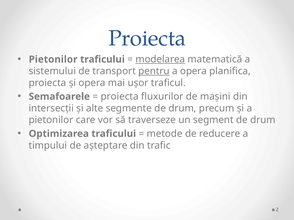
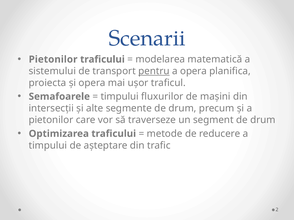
Proiecta: Proiecta -> Scenarii (147, 38)
modelarea underline: present -> none (160, 59)
proiecta: proiecta -> timpului (120, 97)
